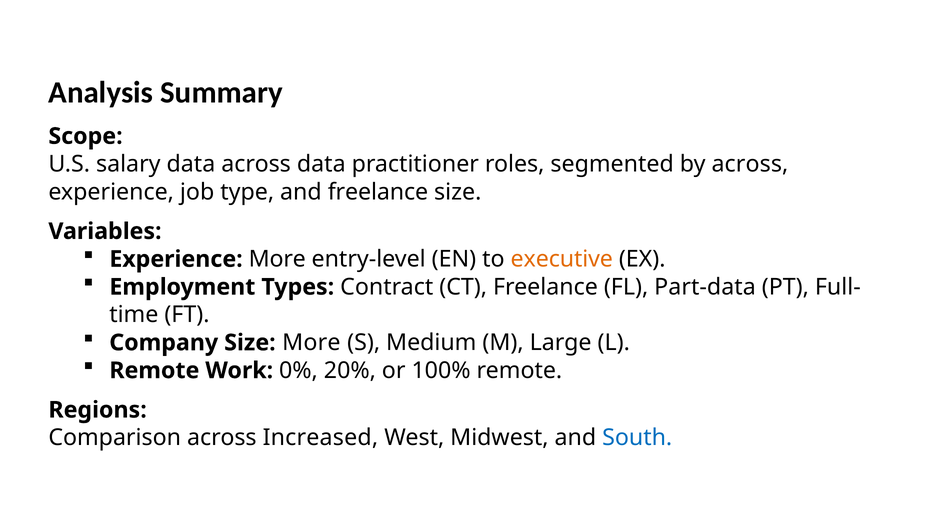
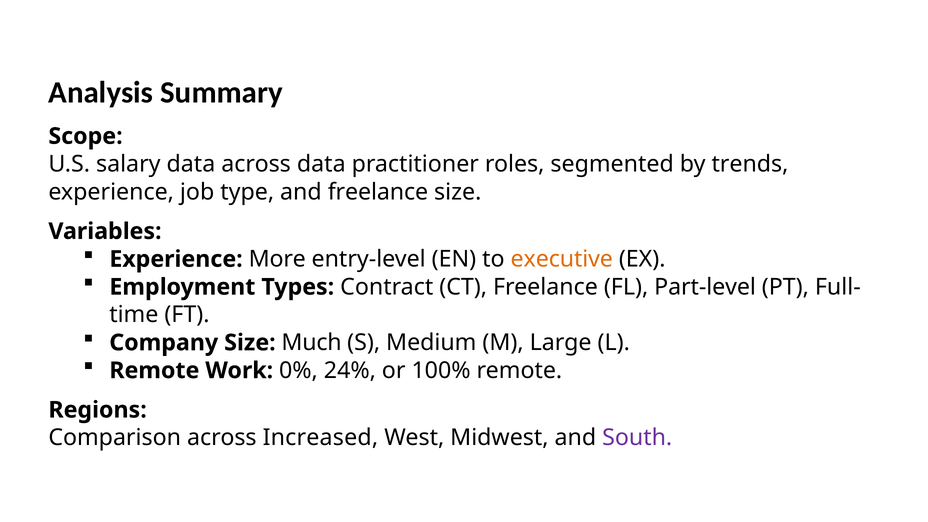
by across: across -> trends (750, 164)
Part-data: Part-data -> Part-level (705, 287)
Size More: More -> Much (312, 343)
20%: 20% -> 24% (350, 371)
South colour: blue -> purple (637, 438)
